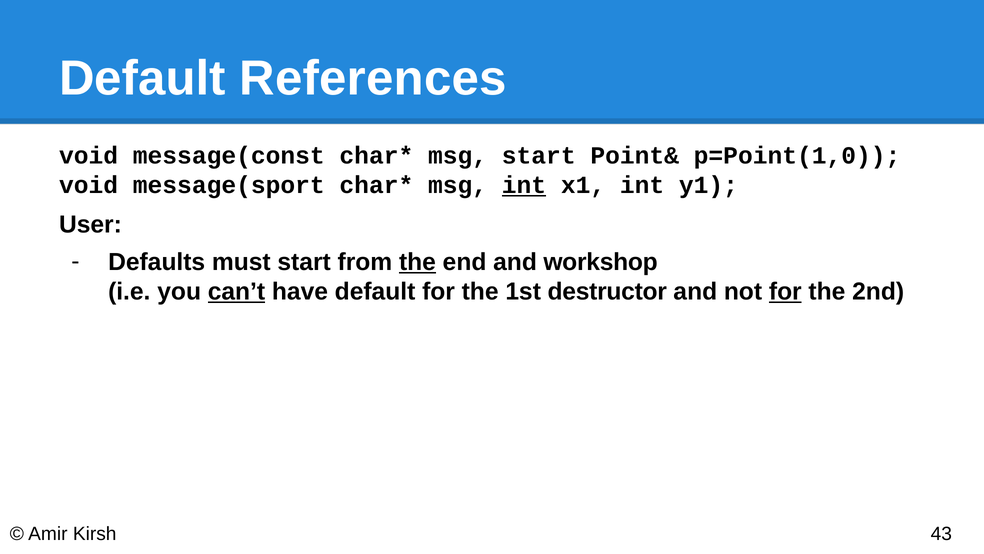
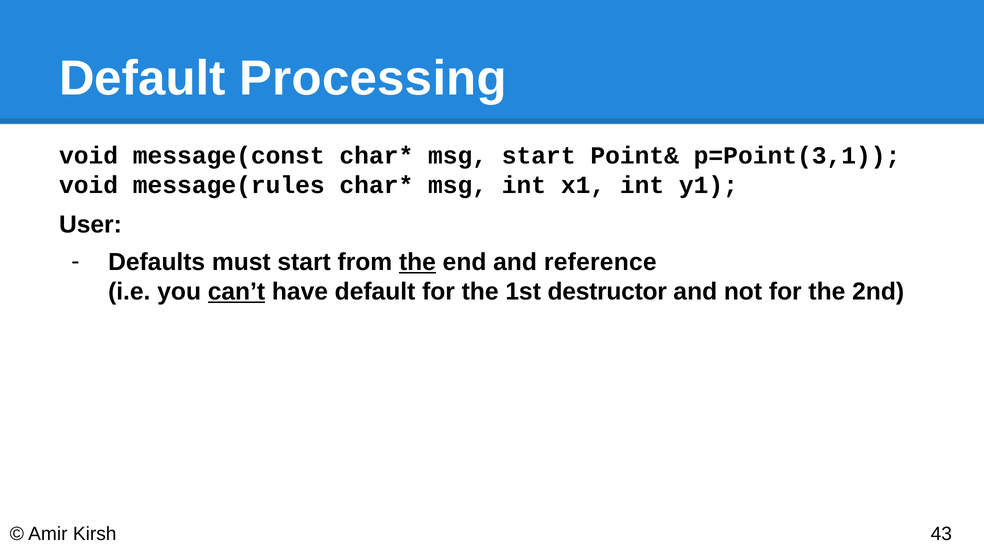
References: References -> Processing (373, 78)
p=Point(1,0: p=Point(1,0 -> p=Point(3,1 (797, 155)
message(sport: message(sport -> message(rules (229, 185)
int underline: present -> none (524, 185)
workshop: workshop -> reference (600, 262)
for underline: present -> none (785, 292)
